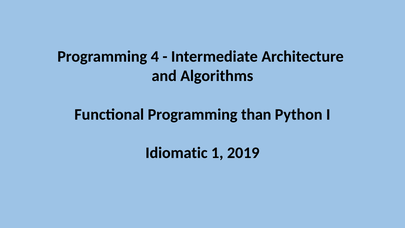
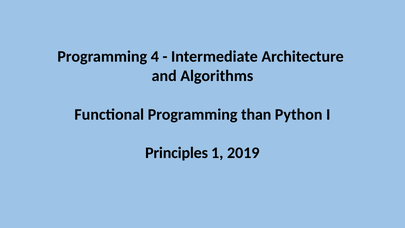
Idiomatic: Idiomatic -> Principles (177, 153)
